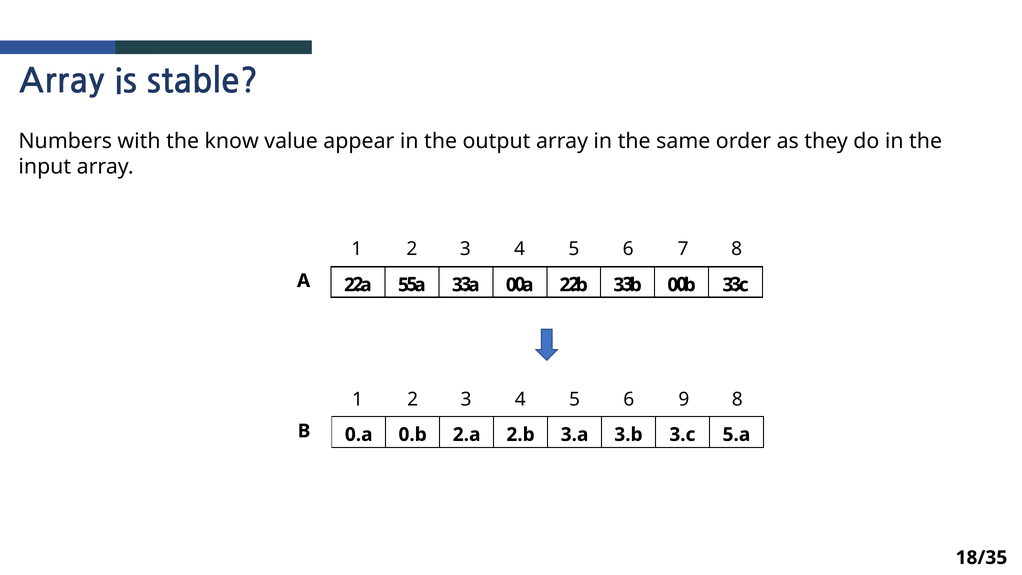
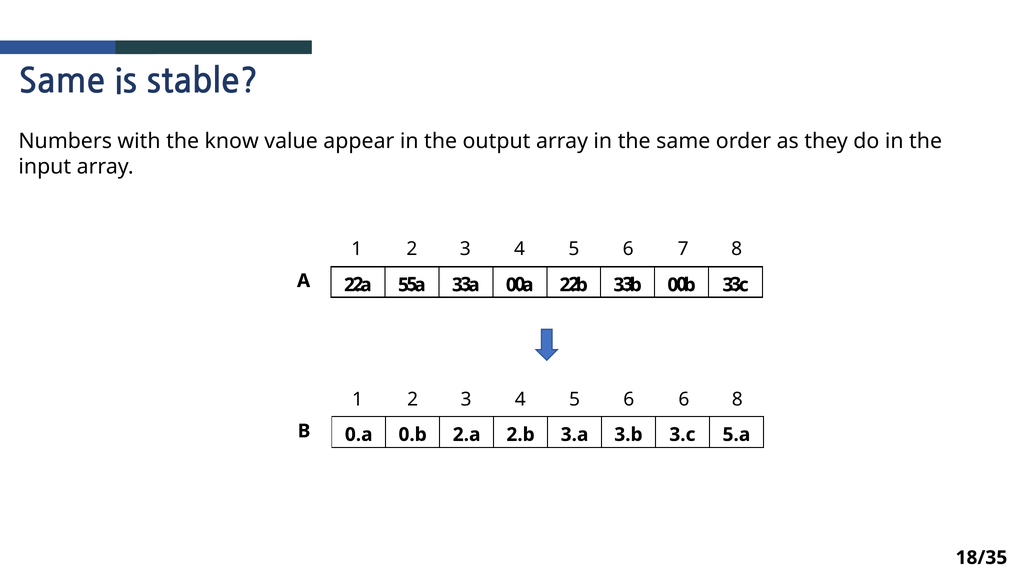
Array: Array -> Same (62, 81)
6 9: 9 -> 6 (684, 399)
